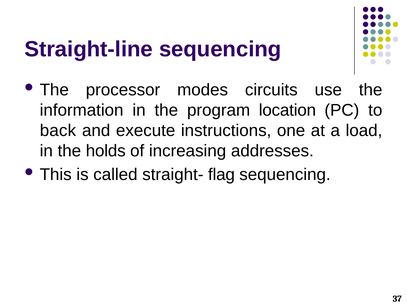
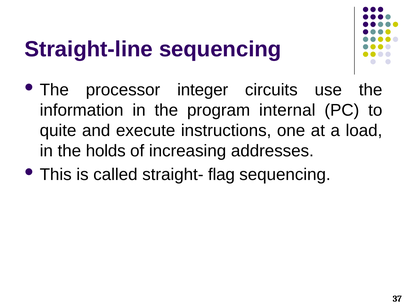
modes: modes -> integer (203, 90)
location: location -> internal (287, 110)
back: back -> quite (58, 131)
